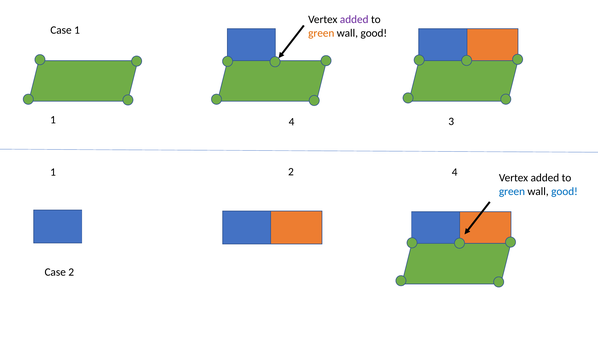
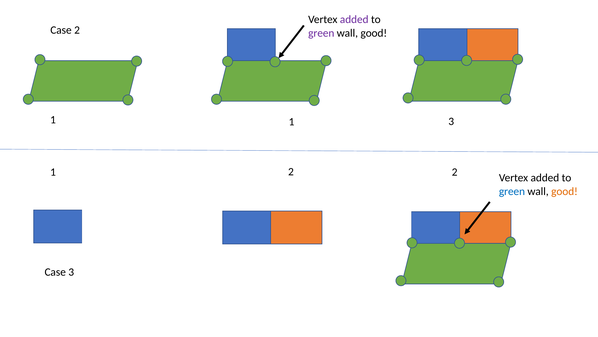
Case 1: 1 -> 2 (77, 30)
green colour: orange -> purple (321, 33)
1 4: 4 -> 1 (292, 122)
2 4: 4 -> 2 (455, 172)
good colour: blue -> orange (564, 191)
Case 2: 2 -> 3 (71, 272)
